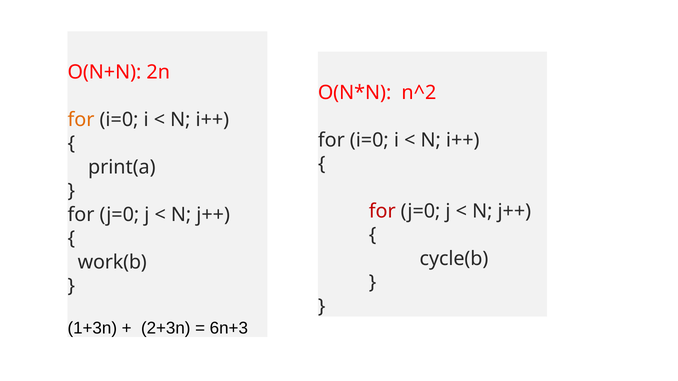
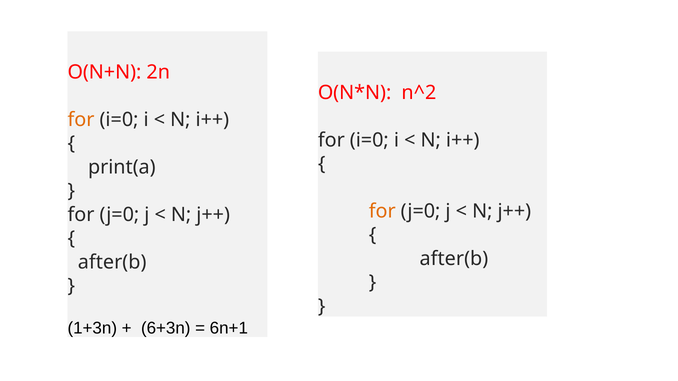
for colour: red -> orange (382, 211)
cycle(b: cycle(b -> after(b (454, 259)
work(b: work(b -> after(b (112, 262)
2+3n: 2+3n -> 6+3n (166, 328)
6n+3: 6n+3 -> 6n+1 (229, 328)
